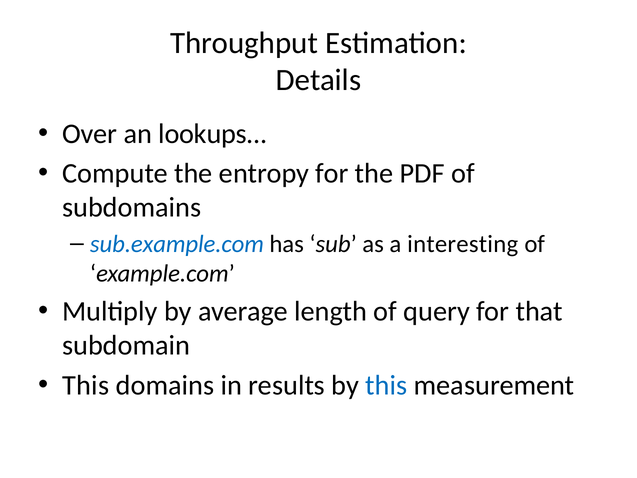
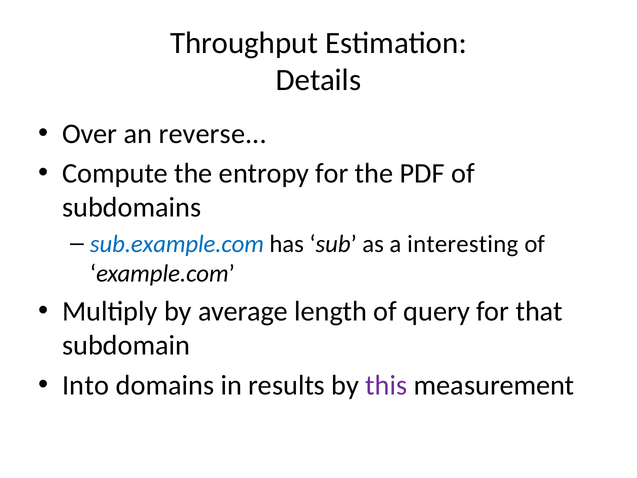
lookups: lookups -> reverse (213, 134)
This: This -> Into (86, 385)
this colour: blue -> purple (386, 385)
